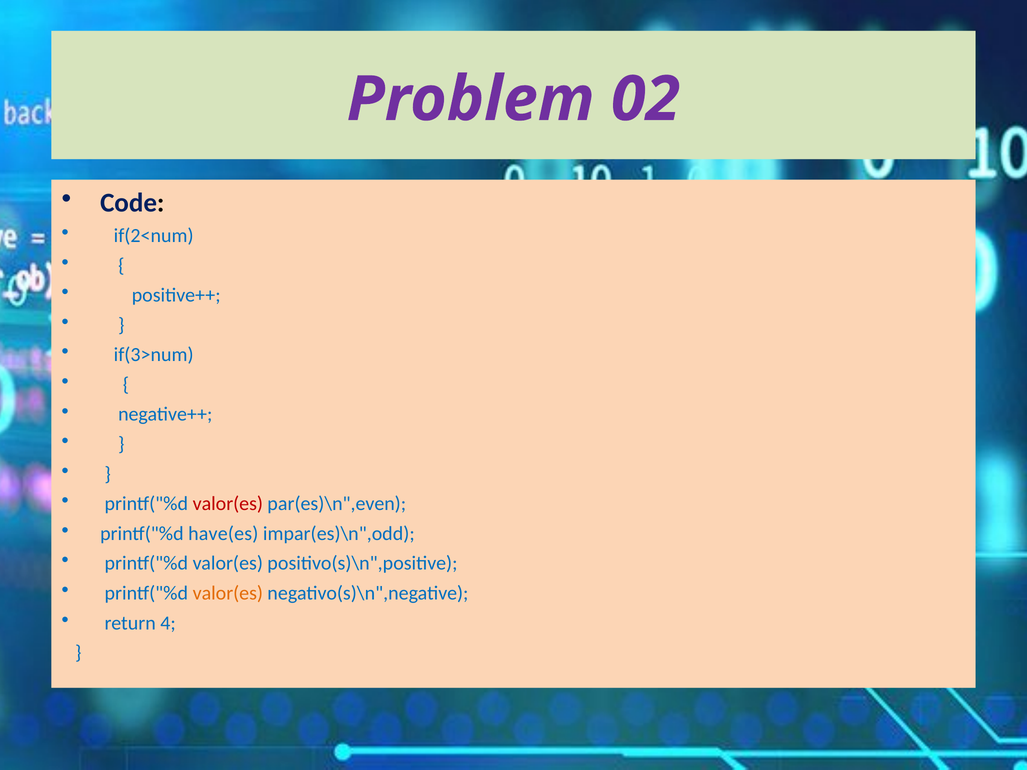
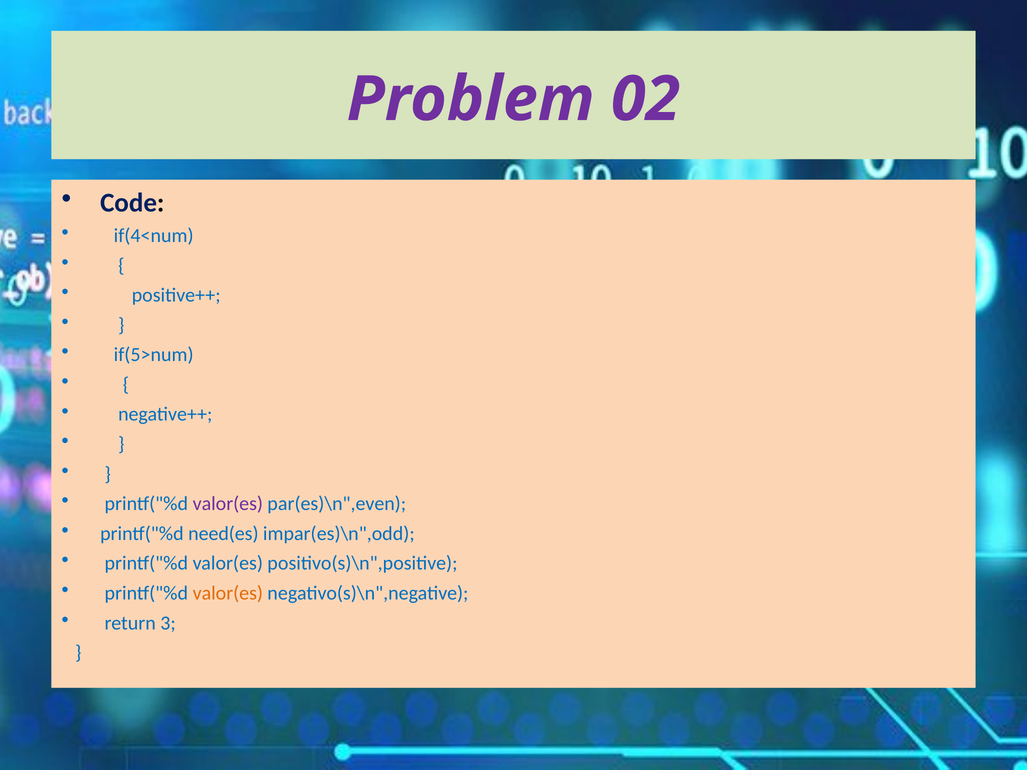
if(2<num: if(2<num -> if(4<num (154, 236)
if(3>num: if(3>num -> if(5>num (154, 355)
valor(es colour: red -> purple (228, 504)
have(es: have(es -> need(es (223, 534)
4: 4 -> 3 (168, 623)
